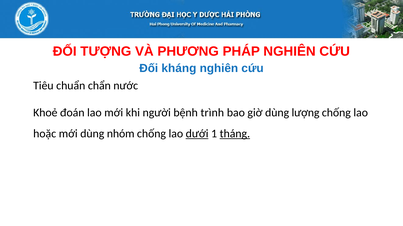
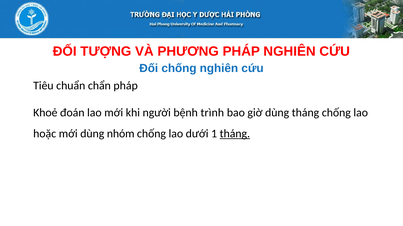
Đối kháng: kháng -> chống (179, 69)
chẩn nước: nước -> pháp (126, 86)
dùng lượng: lượng -> tháng (305, 113)
dưới underline: present -> none (197, 134)
